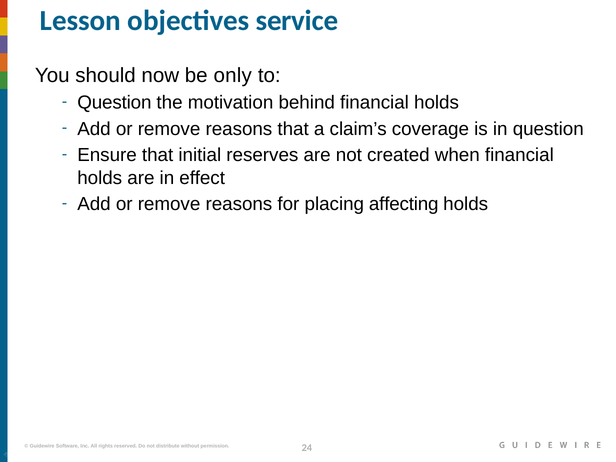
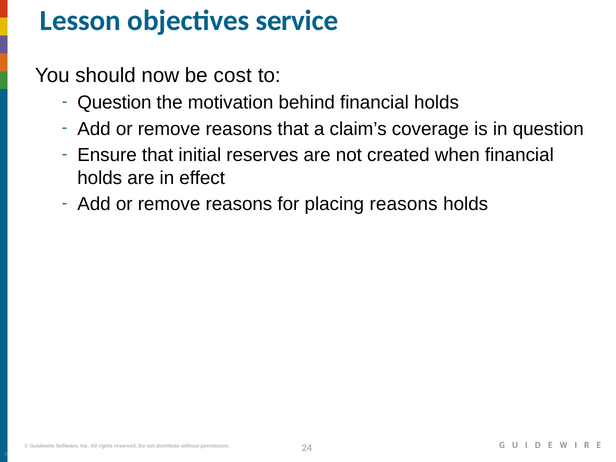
only: only -> cost (233, 75)
placing affecting: affecting -> reasons (404, 204)
